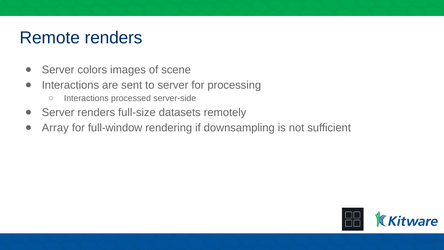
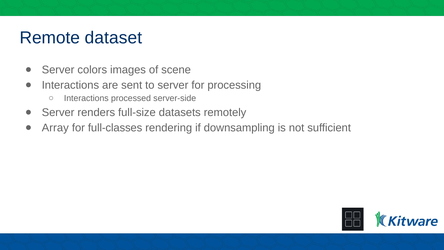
Remote renders: renders -> dataset (113, 38)
full-window: full-window -> full-classes (115, 128)
